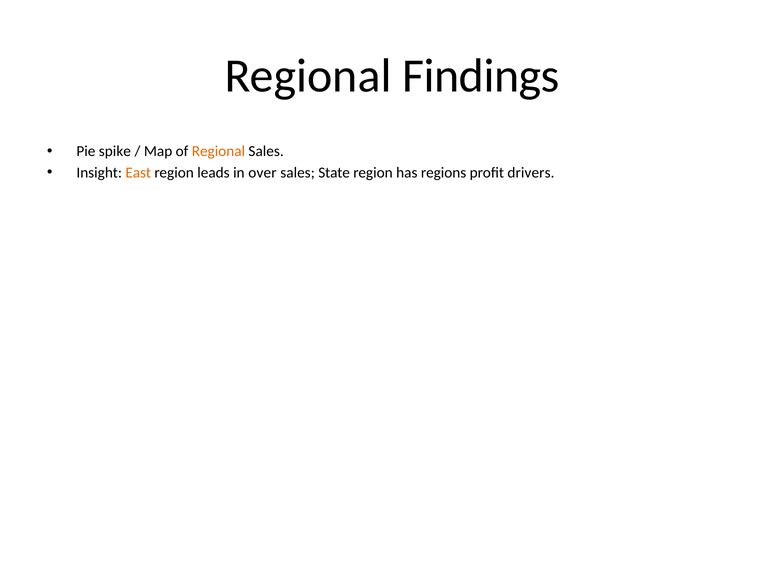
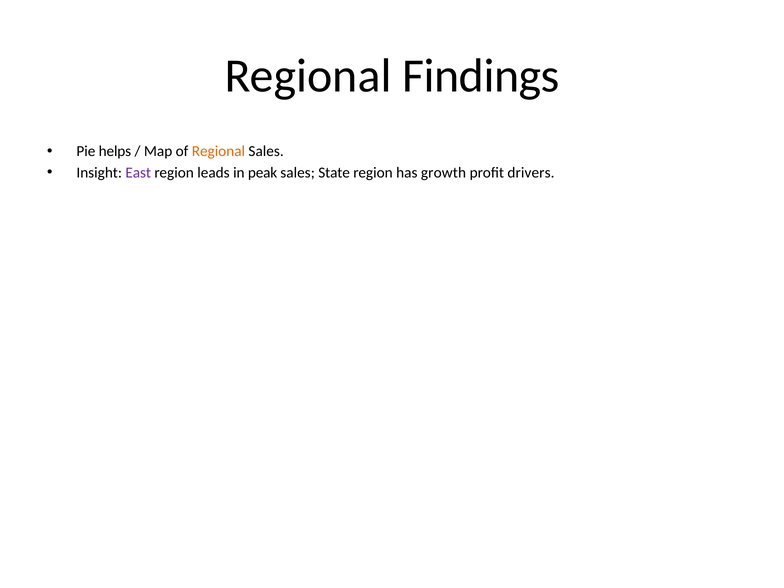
spike: spike -> helps (115, 151)
East colour: orange -> purple (138, 173)
over: over -> peak (263, 173)
regions: regions -> growth (443, 173)
